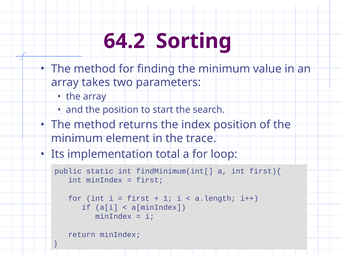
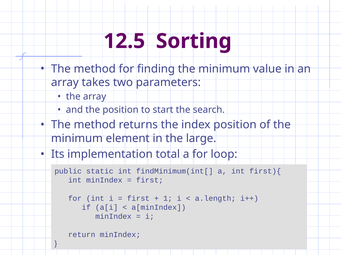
64.2: 64.2 -> 12.5 (124, 41)
trace: trace -> large (201, 139)
